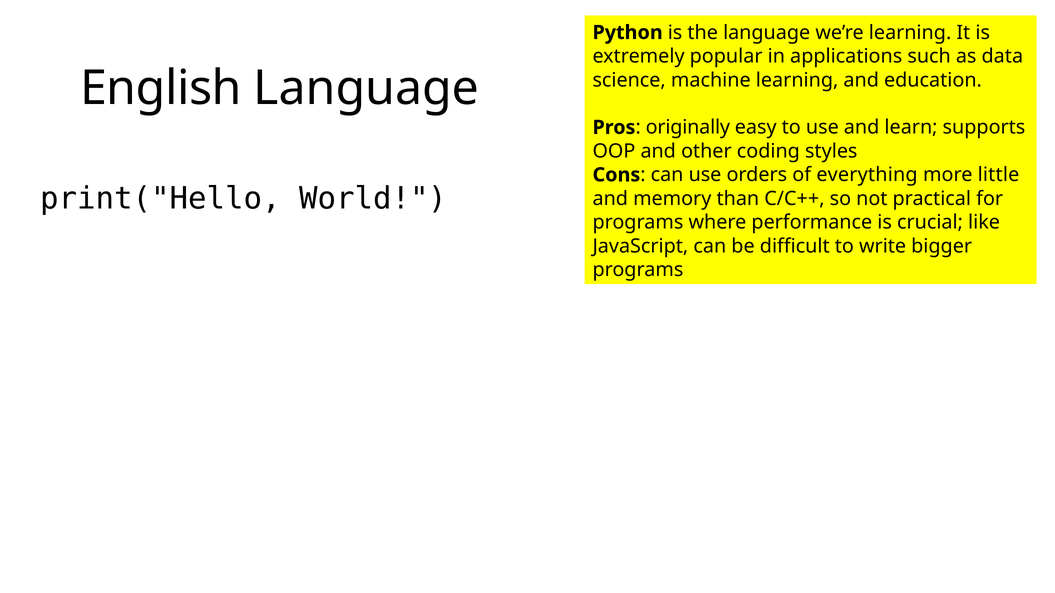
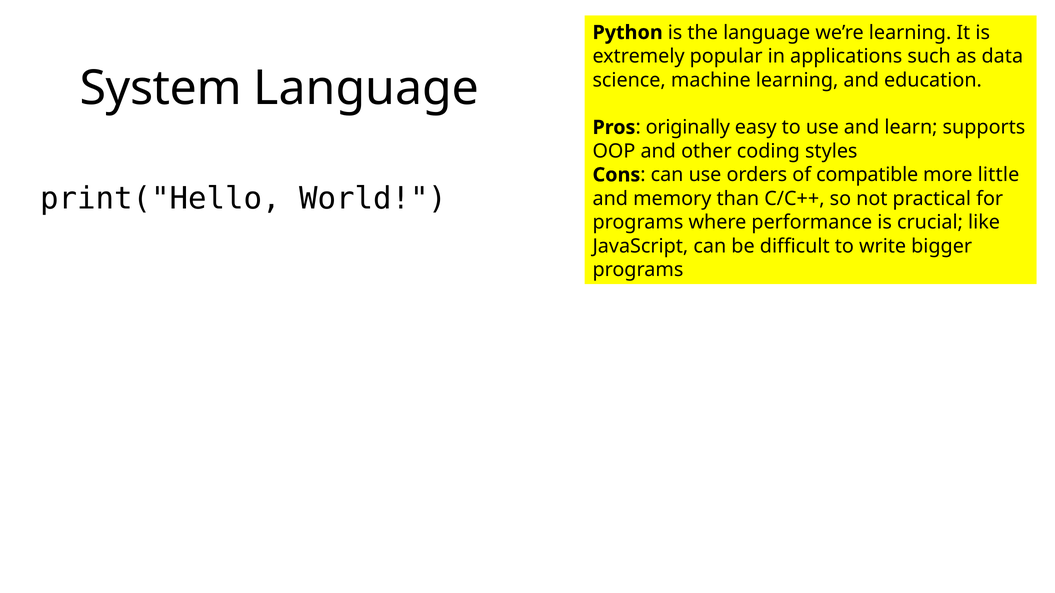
English: English -> System (161, 89)
everything: everything -> compatible (867, 175)
